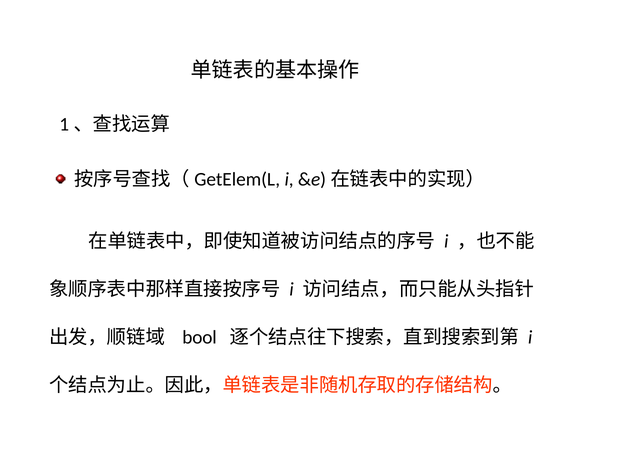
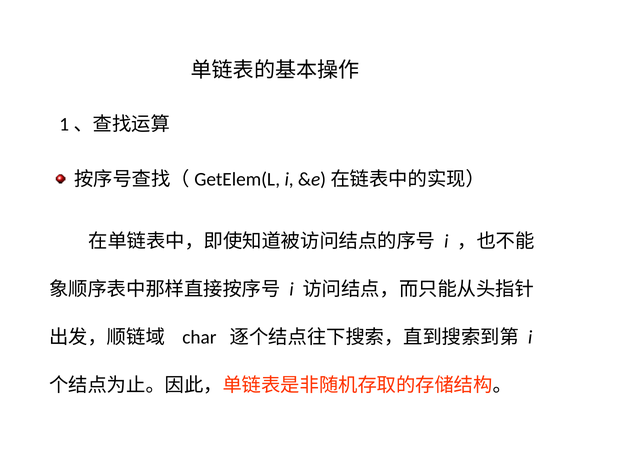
bool: bool -> char (199, 337)
